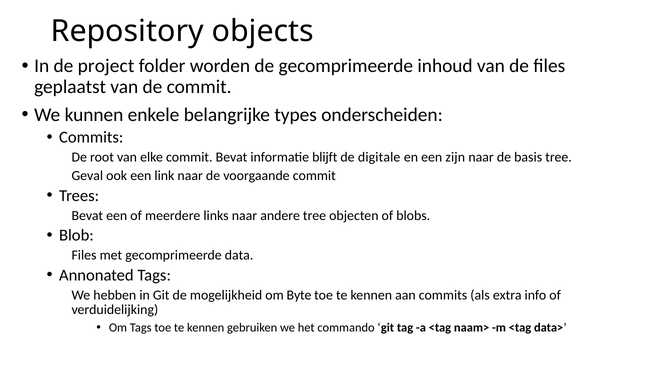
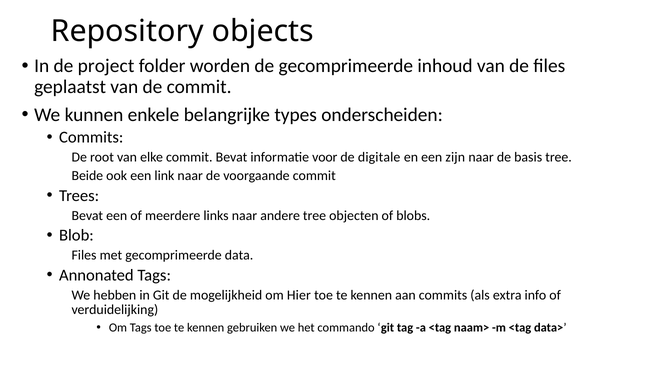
blijft: blijft -> voor (325, 158)
Geval: Geval -> Beide (87, 176)
Byte: Byte -> Hier (299, 295)
